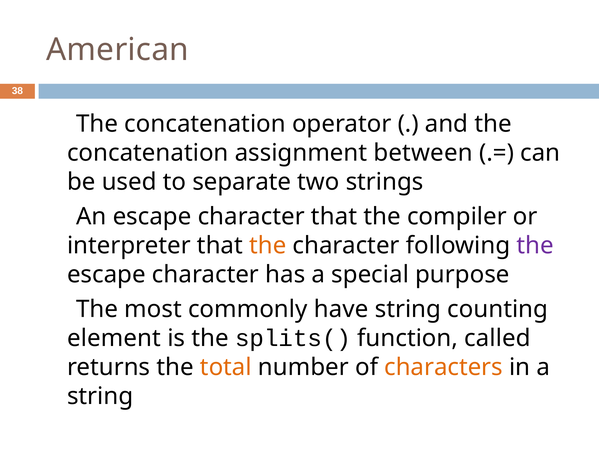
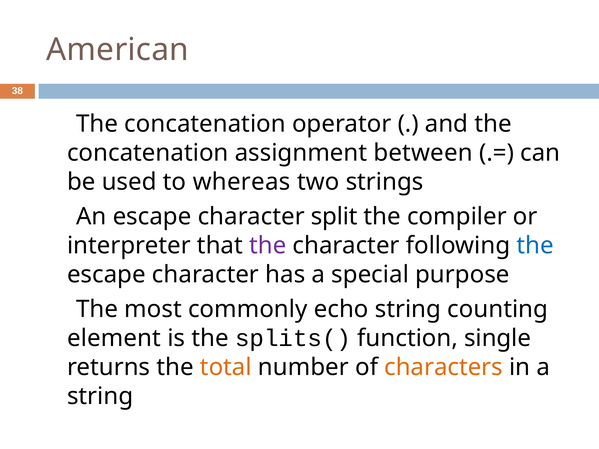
separate: separate -> whereas (242, 182)
character that: that -> split (334, 217)
the colour: orange -> purple (268, 246)
the colour: purple -> blue (535, 246)
have: have -> echo (341, 309)
called: called -> single (498, 338)
